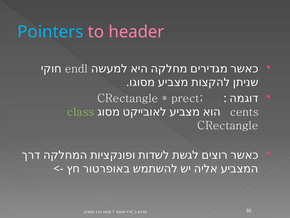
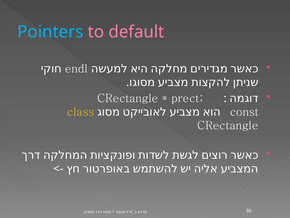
header: header -> default (136, 32)
class colour: light green -> yellow (81, 112)
cents: cents -> const (244, 112)
